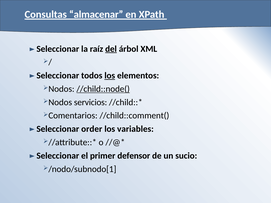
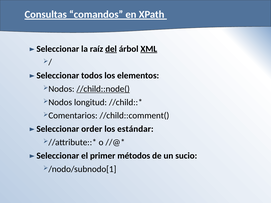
almacenar: almacenar -> comandos (96, 15)
XML underline: none -> present (149, 49)
los underline: present -> none (110, 76)
servicios: servicios -> longitud (90, 102)
variables: variables -> estándar (135, 129)
defensor: defensor -> métodos (134, 156)
